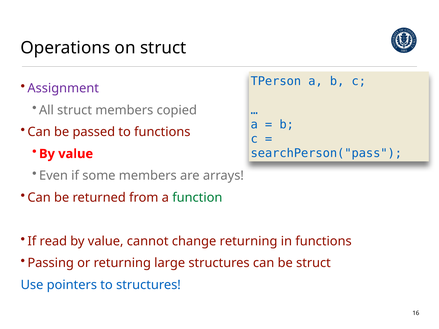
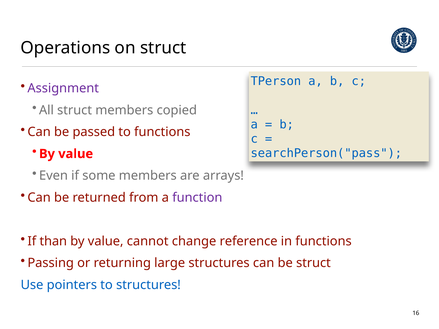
function colour: green -> purple (197, 198)
read: read -> than (53, 241)
change returning: returning -> reference (249, 241)
